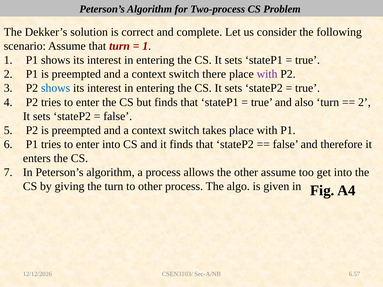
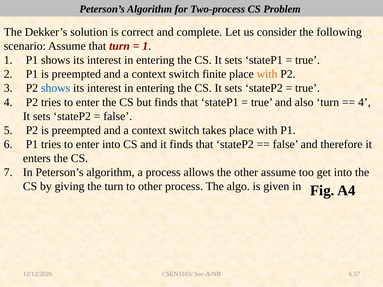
there: there -> finite (214, 74)
with colour: purple -> orange (267, 74)
2: 2 -> 4 (364, 102)
